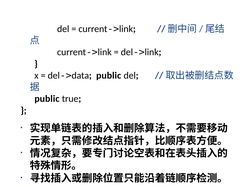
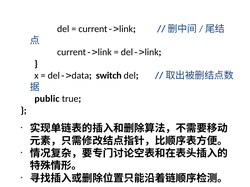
del->data public: public -> switch (109, 76)
